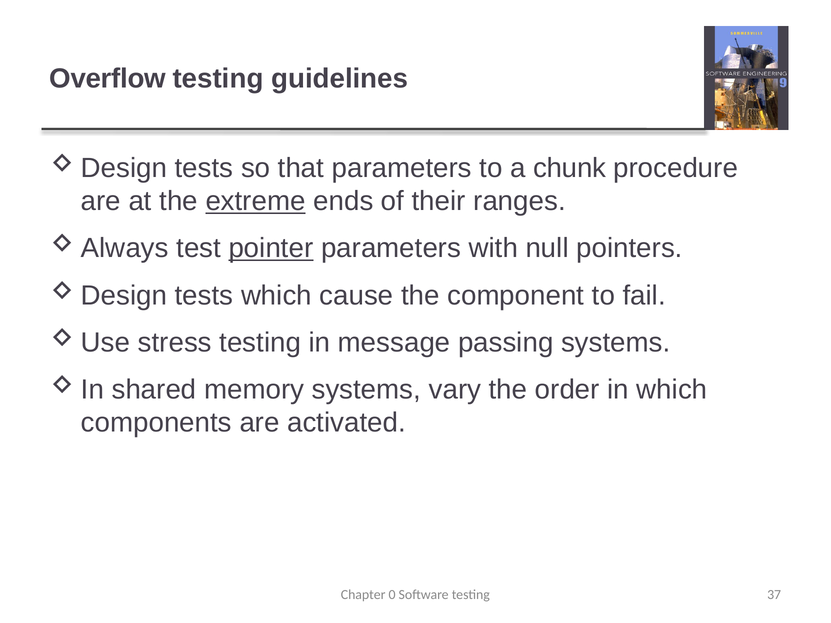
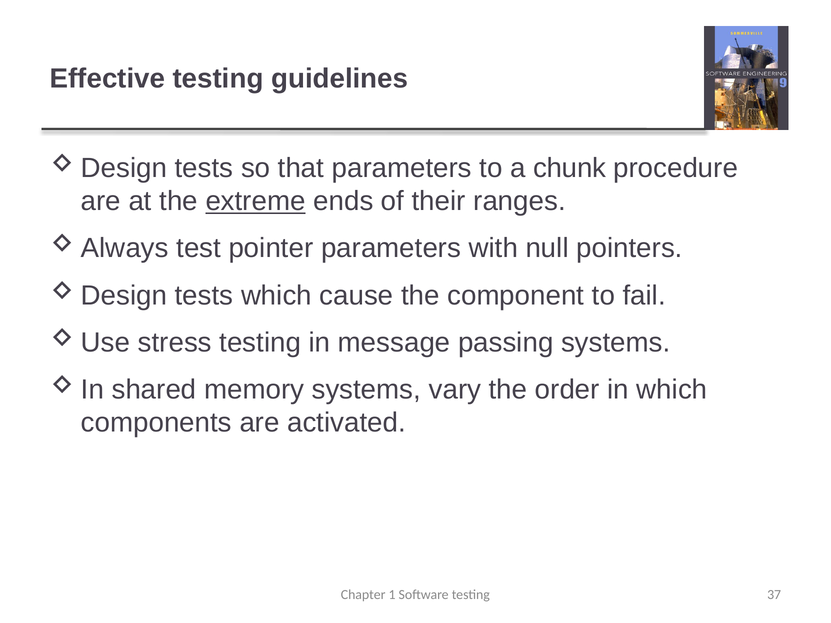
Overflow: Overflow -> Effective (107, 79)
pointer underline: present -> none (271, 248)
0: 0 -> 1 (392, 595)
